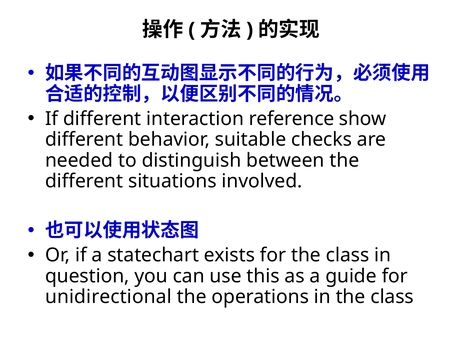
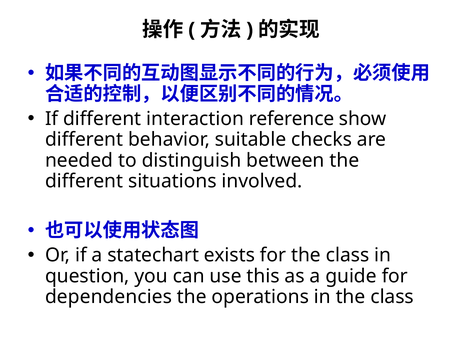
unidirectional: unidirectional -> dependencies (108, 296)
